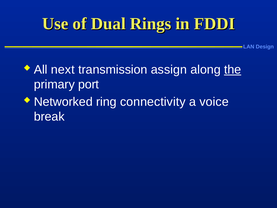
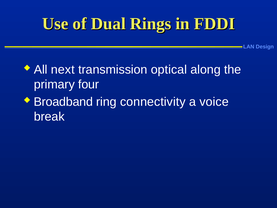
assign: assign -> optical (169, 70)
the underline: present -> none (233, 70)
port: port -> four (89, 84)
Networked: Networked -> Broadband (63, 102)
